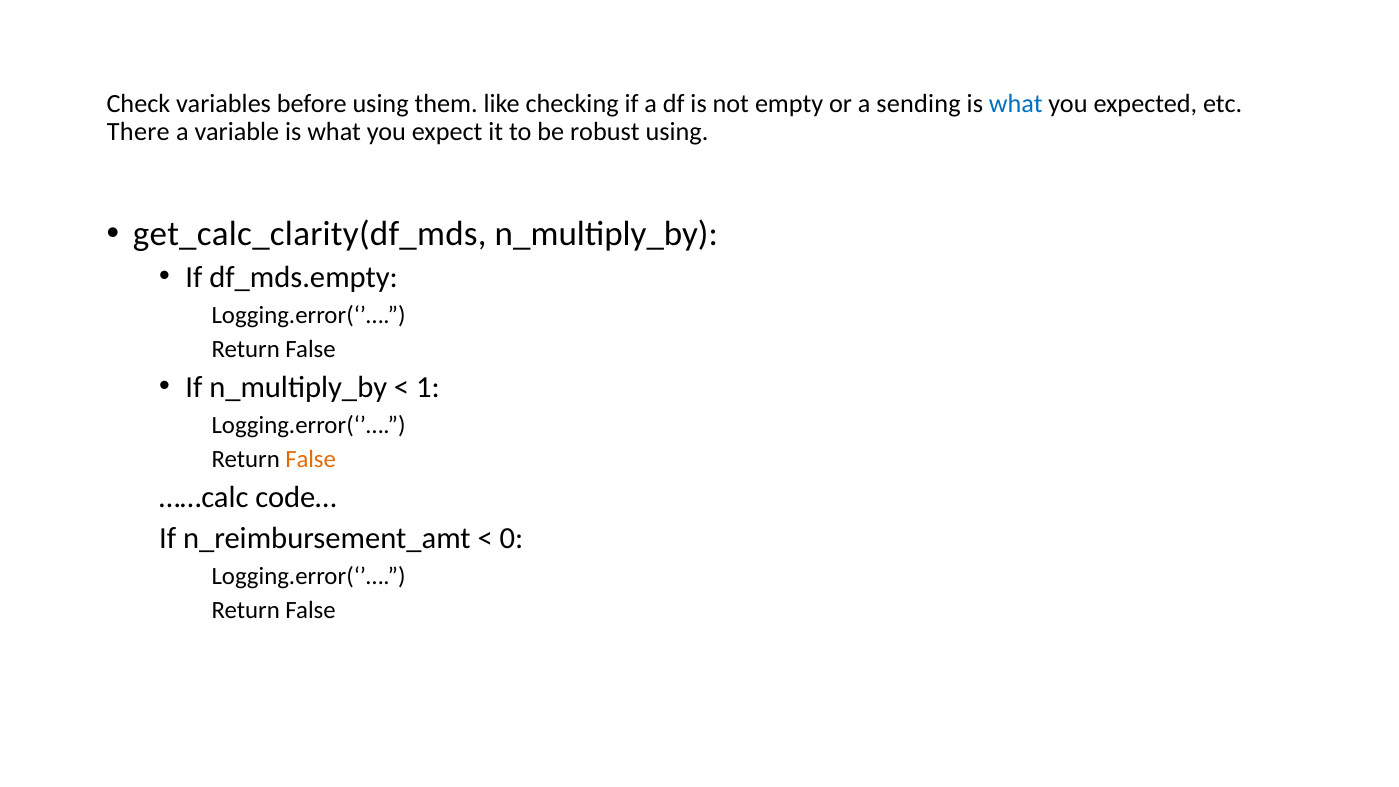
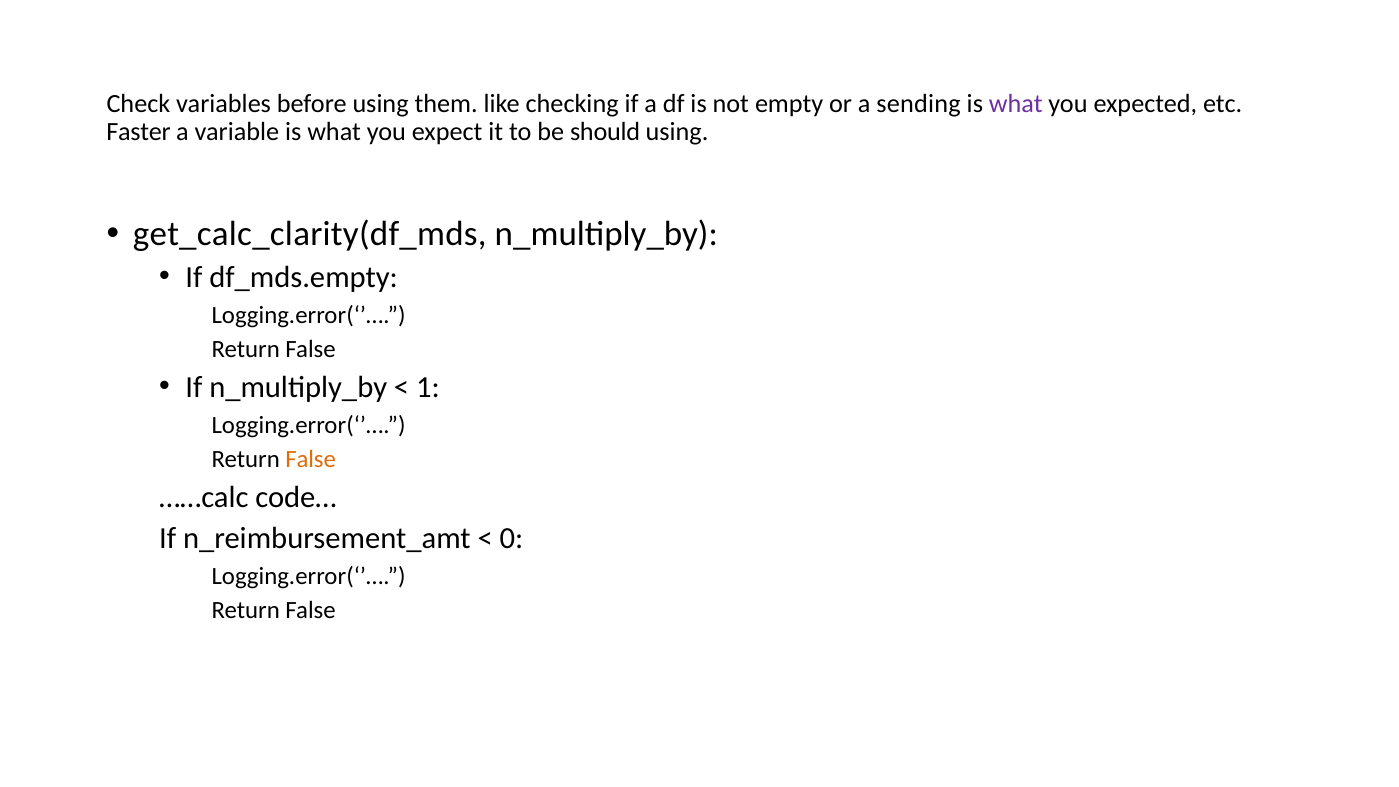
what colour: blue -> purple (1016, 103)
There: There -> Faster (139, 132)
robust: robust -> should (605, 132)
